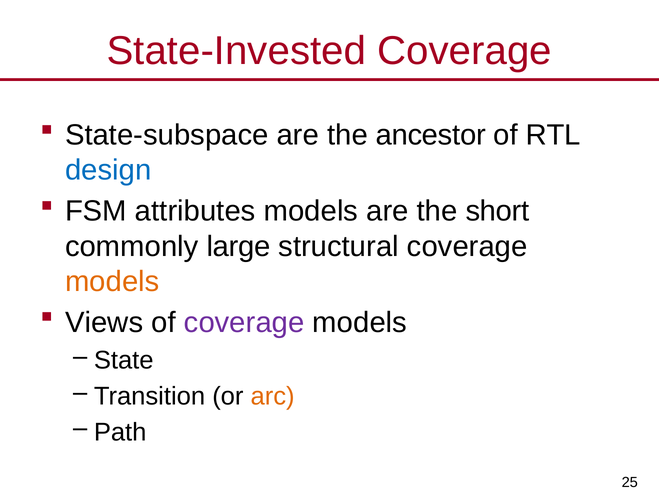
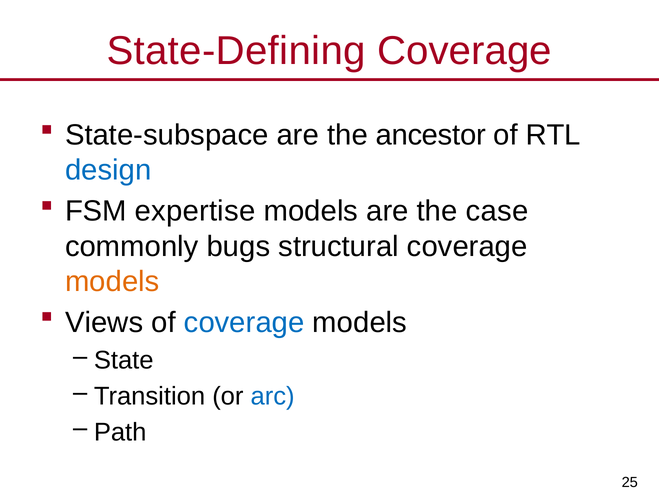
State-Invested: State-Invested -> State-Defining (236, 51)
attributes: attributes -> expertise (195, 211)
short: short -> case (497, 211)
large: large -> bugs (238, 246)
coverage colour: purple -> blue (244, 323)
arc colour: orange -> blue (273, 396)
